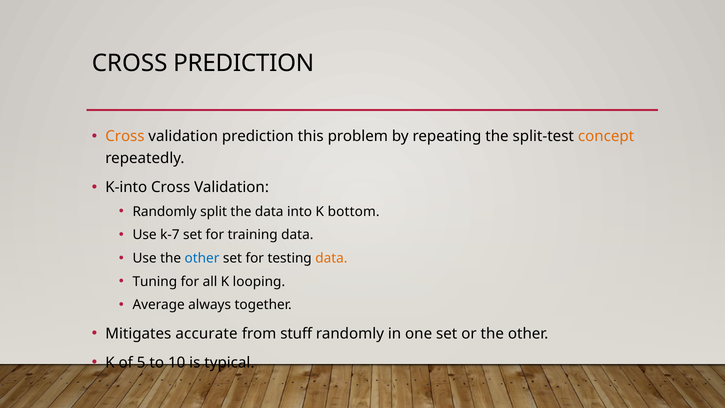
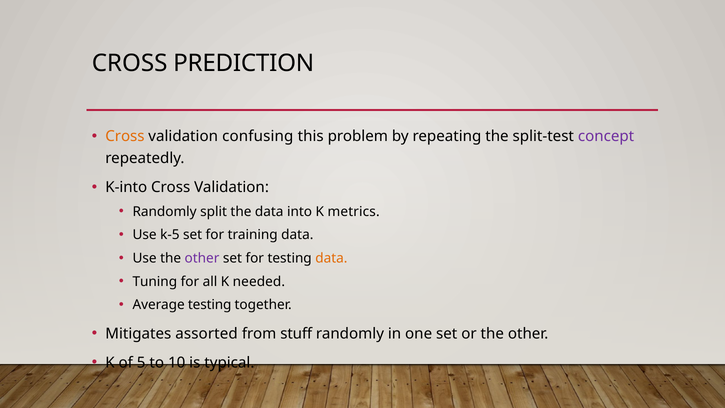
validation prediction: prediction -> confusing (258, 136)
concept colour: orange -> purple (606, 136)
bottom: bottom -> metrics (354, 212)
k-7: k-7 -> k-5 (170, 235)
other colour: blue -> purple (202, 258)
looping: looping -> needed (259, 282)
Average always: always -> testing (210, 305)
accurate: accurate -> assorted (207, 333)
